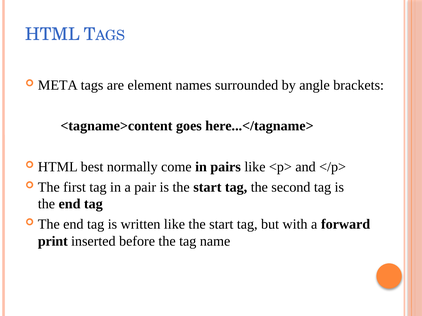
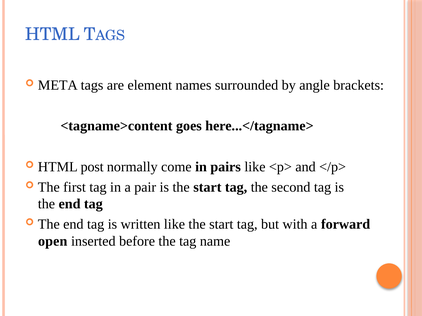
best: best -> post (92, 167)
print: print -> open (53, 242)
